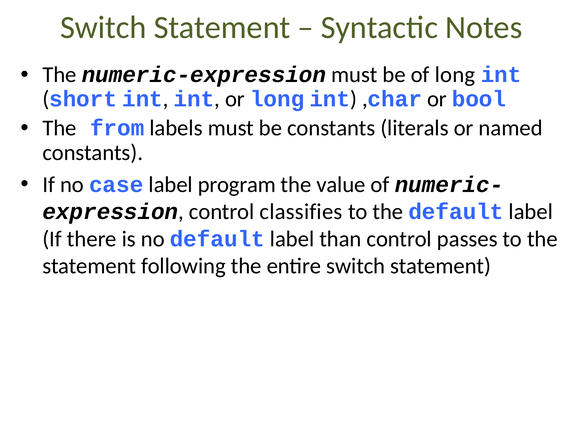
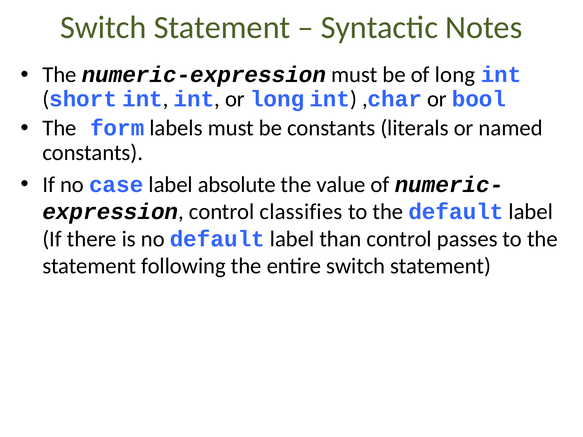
from: from -> form (117, 128)
program: program -> absolute (237, 185)
